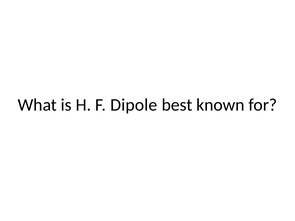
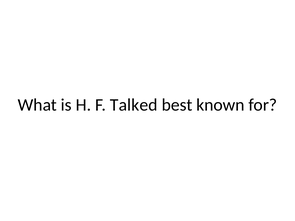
Dipole: Dipole -> Talked (134, 105)
